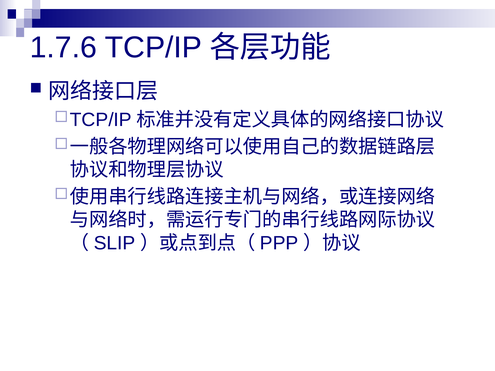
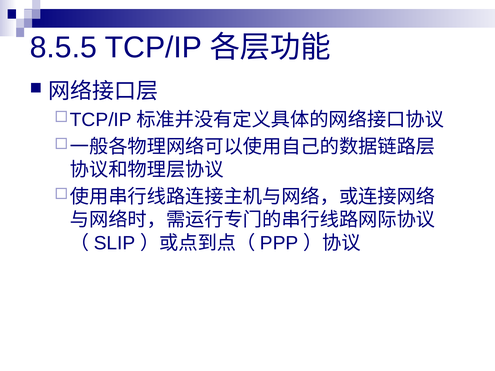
1.7.6: 1.7.6 -> 8.5.5 (63, 47)
